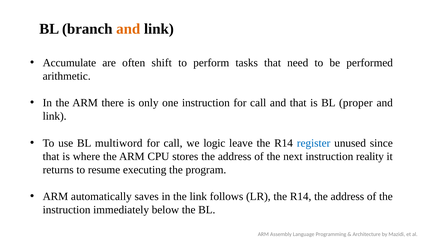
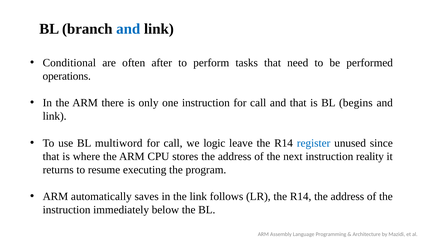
and colour: orange -> blue (128, 29)
Accumulate: Accumulate -> Conditional (69, 63)
shift: shift -> after (162, 63)
arithmetic: arithmetic -> operations (67, 76)
proper: proper -> begins (356, 103)
